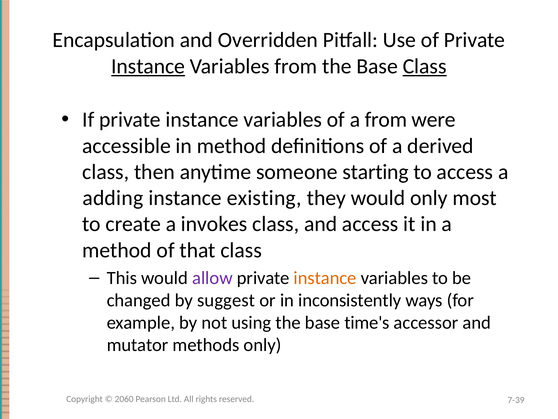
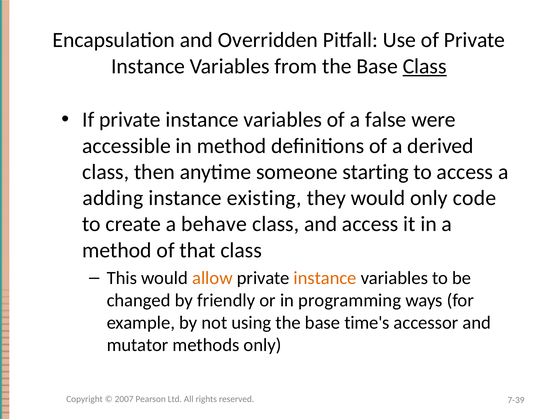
Instance underline: present -> none (148, 66)
a from: from -> false (386, 120)
most: most -> code (475, 198)
invokes: invokes -> behave (214, 224)
allow colour: purple -> orange (212, 278)
suggest: suggest -> friendly (226, 300)
inconsistently: inconsistently -> programming (350, 300)
2060: 2060 -> 2007 (124, 399)
